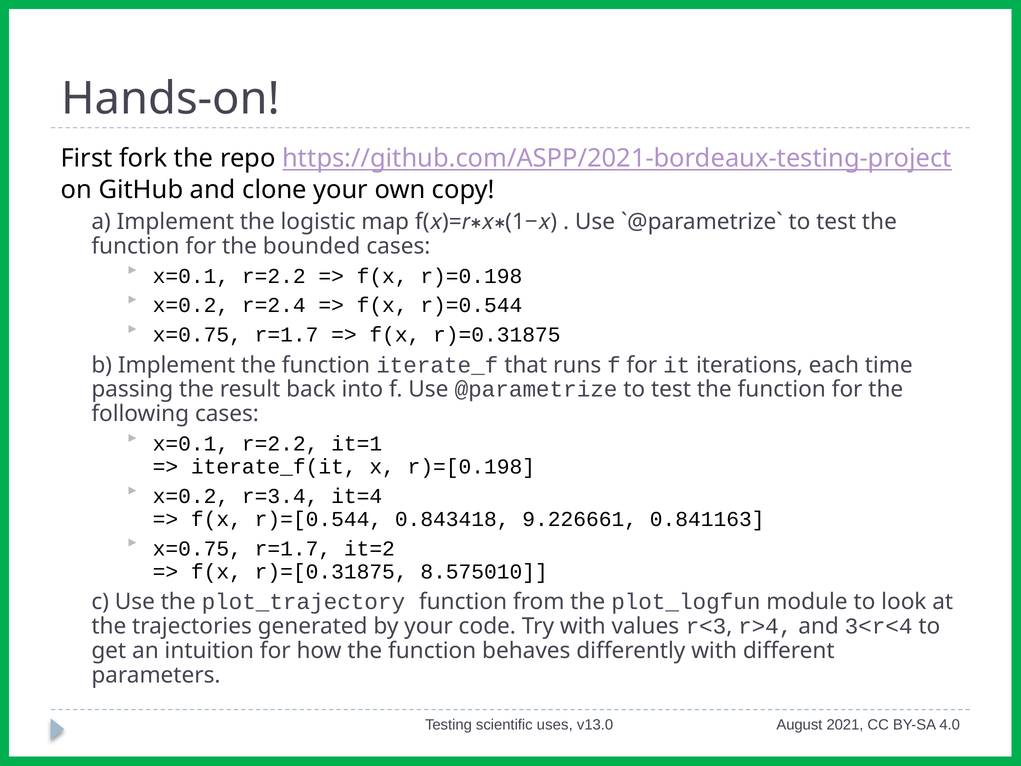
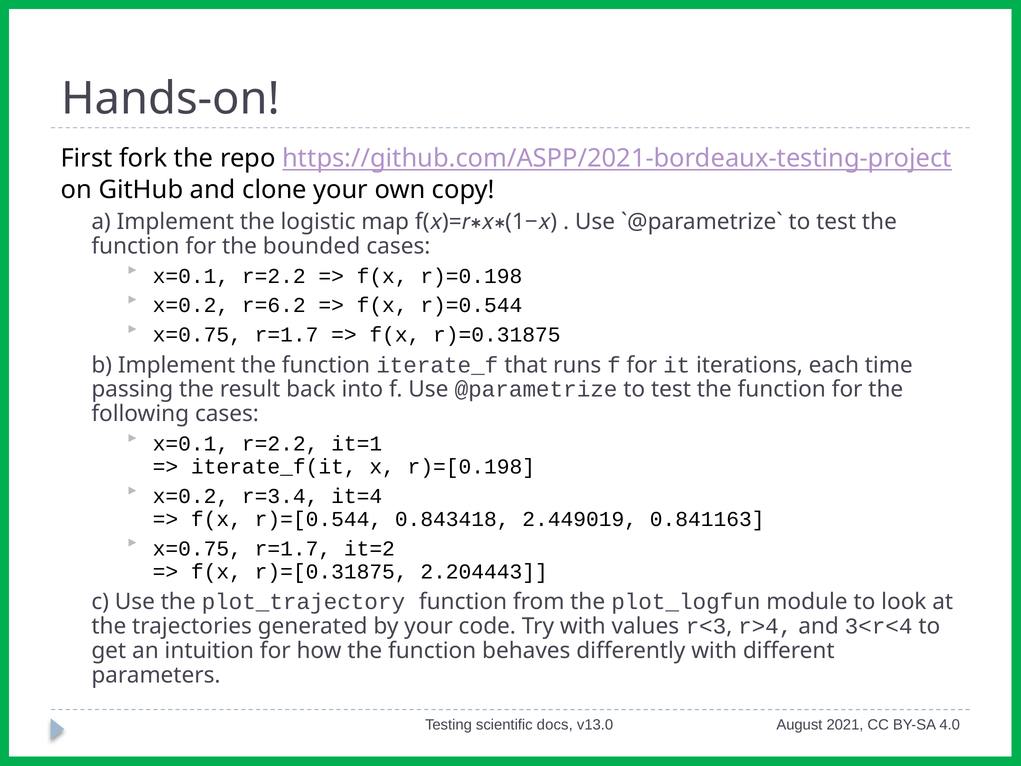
r=2.4: r=2.4 -> r=6.2 (274, 305)
9.226661: 9.226661 -> 2.449019 (580, 519)
8.575010: 8.575010 -> 2.204443 (484, 571)
uses: uses -> docs (555, 725)
